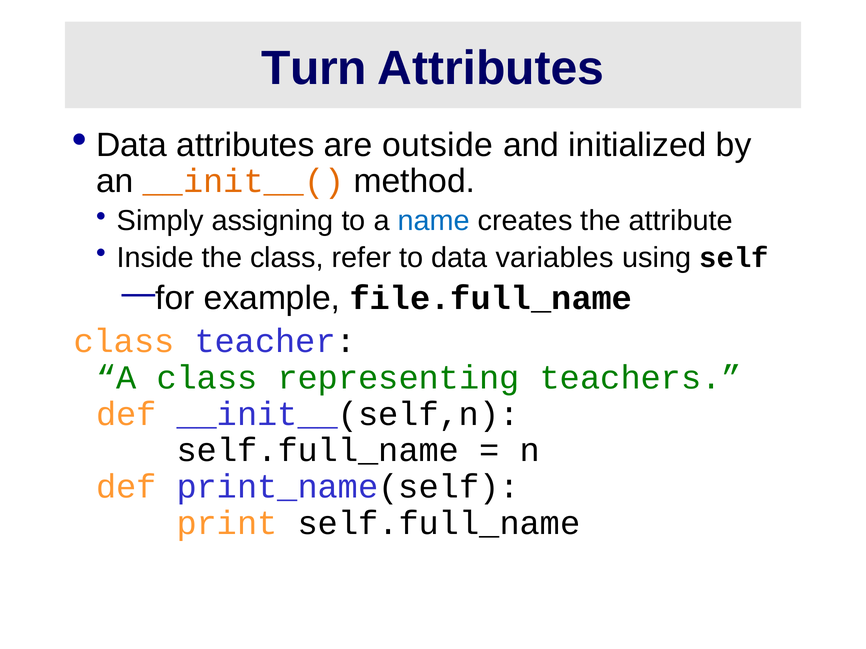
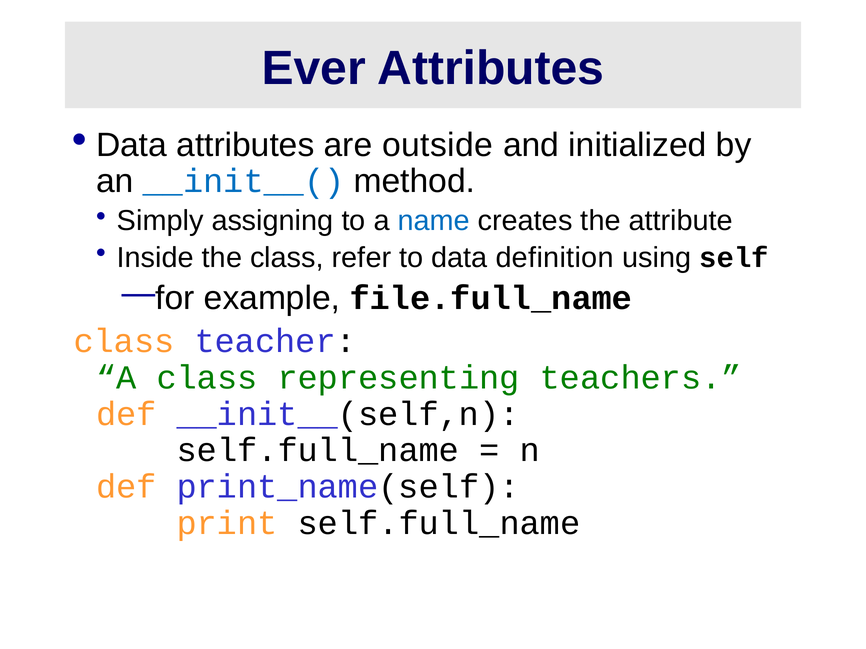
Turn: Turn -> Ever (314, 68)
__init__( colour: orange -> blue (244, 181)
variables: variables -> definition (555, 258)
